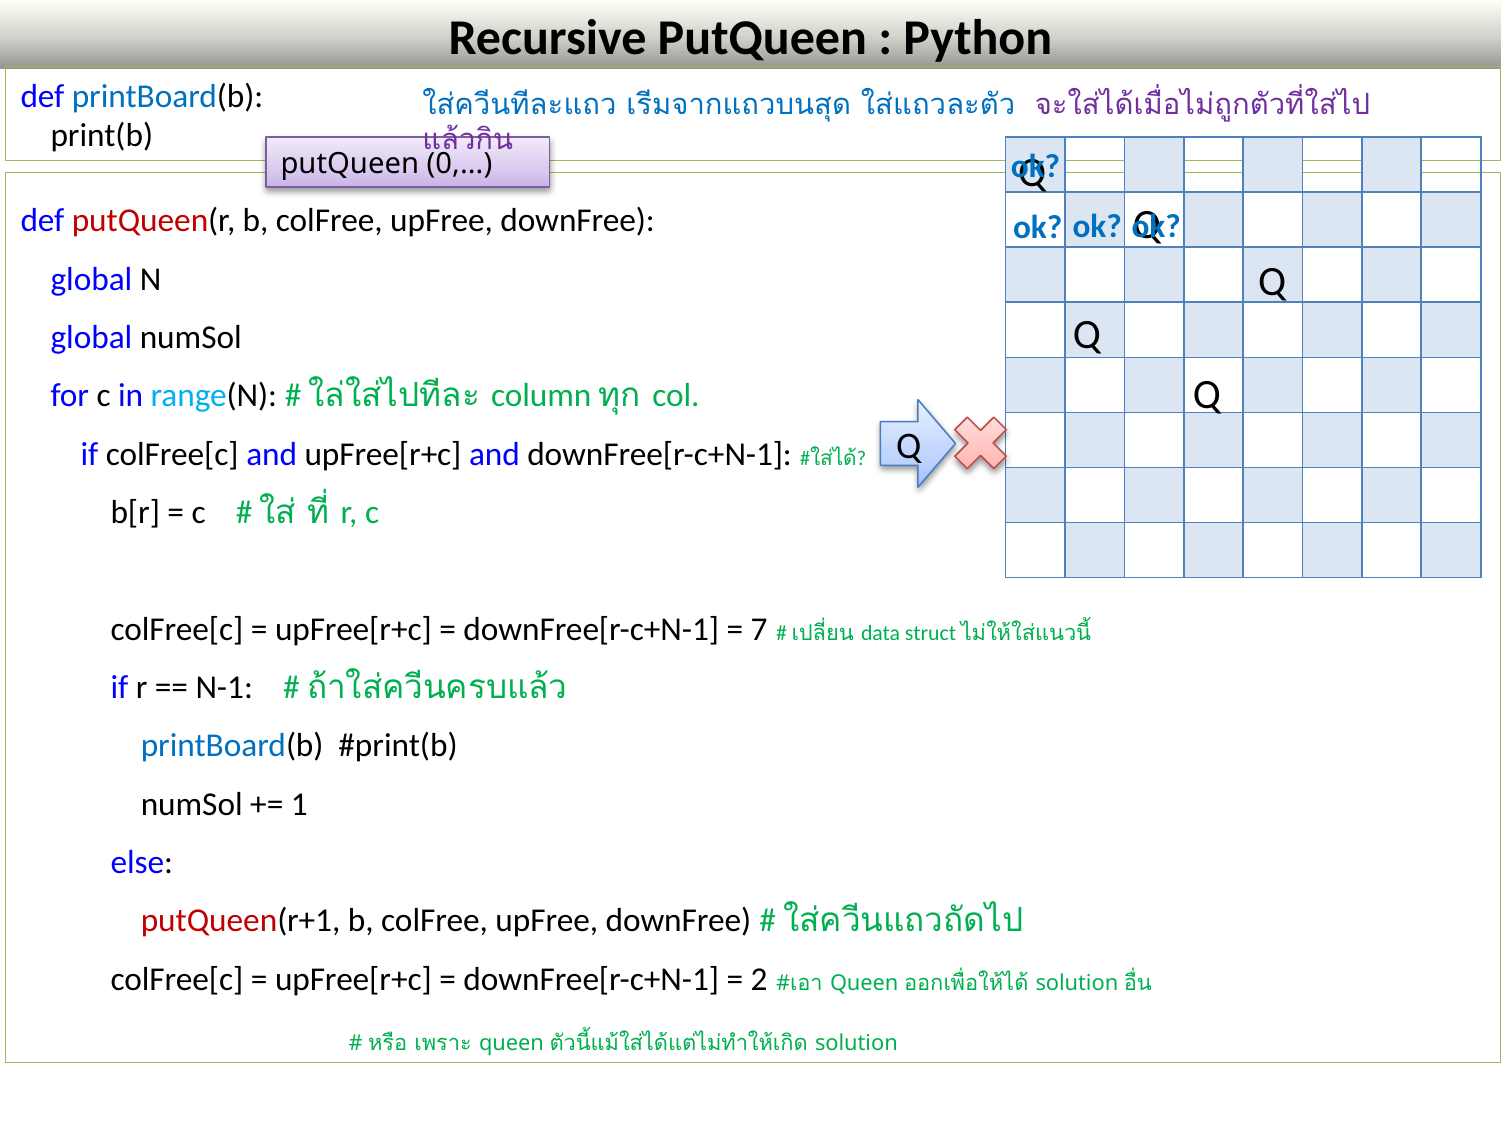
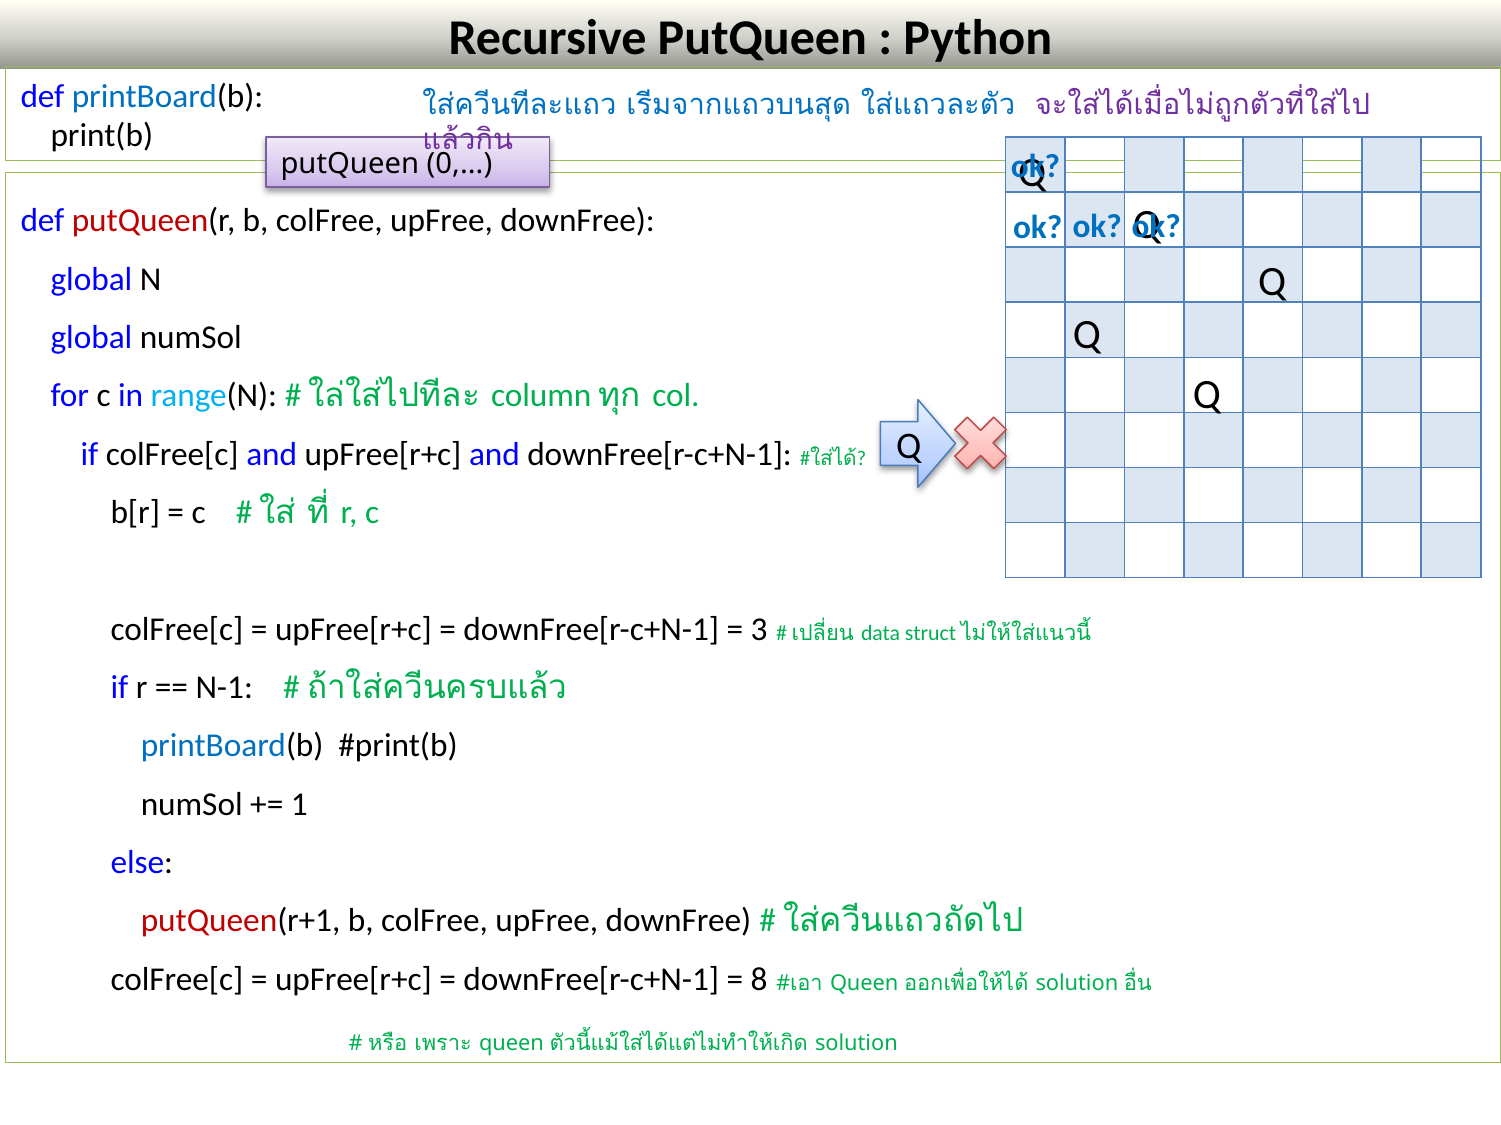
7: 7 -> 3 (759, 630)
2: 2 -> 8 (759, 980)
